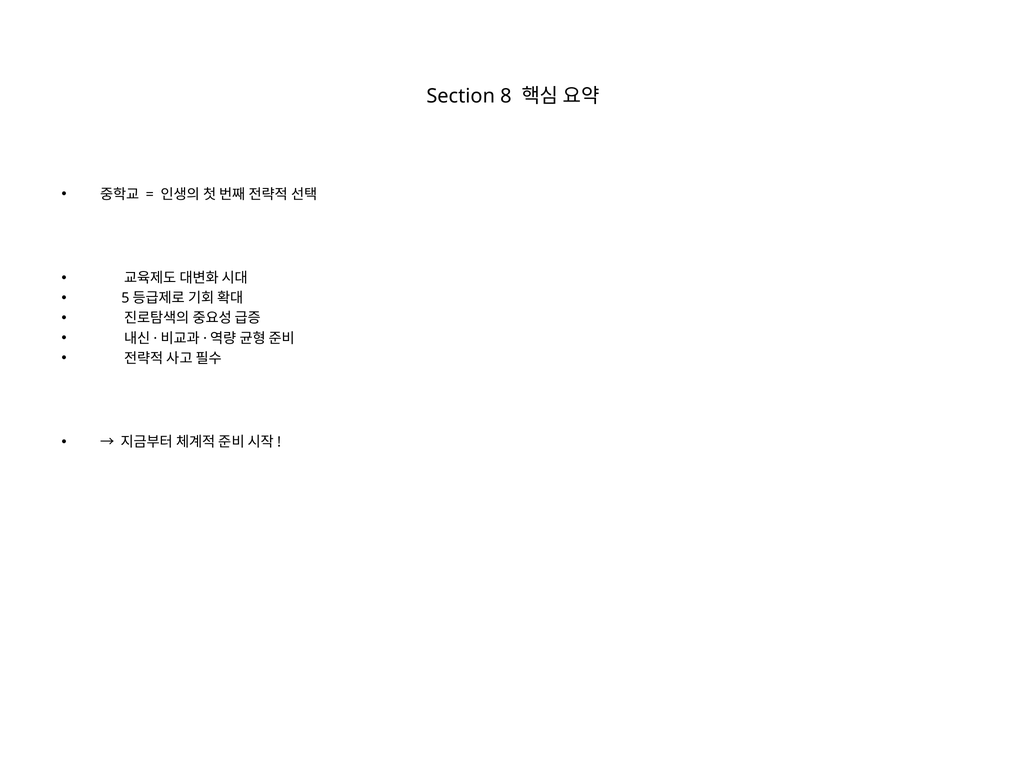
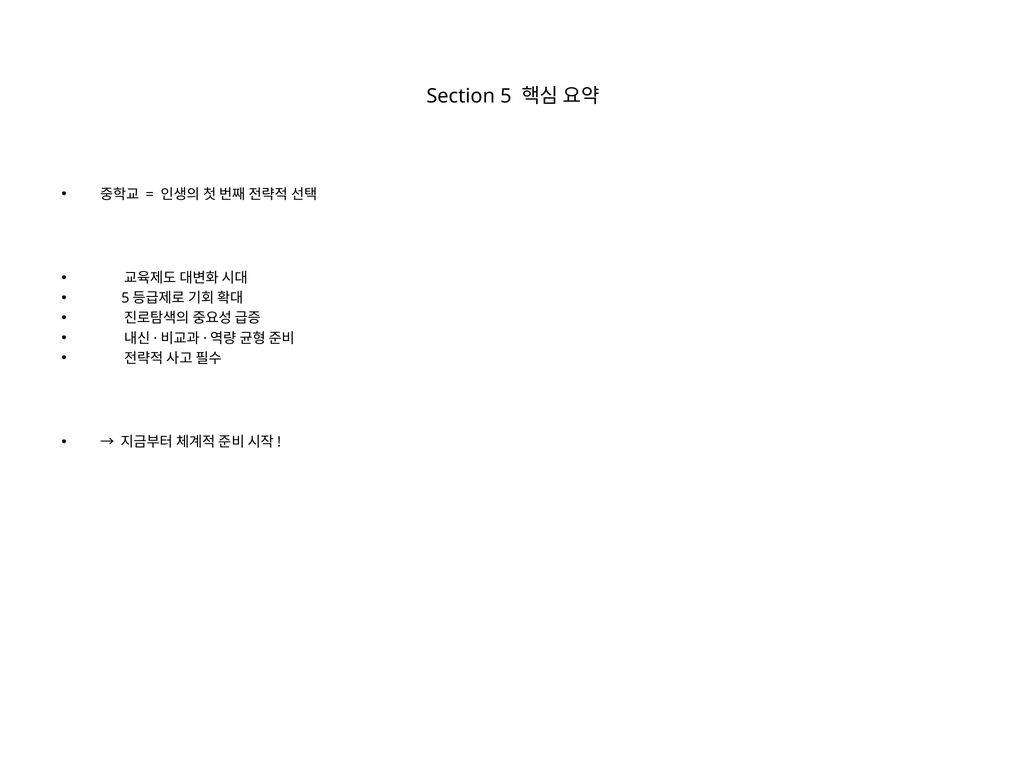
8: 8 -> 5 (506, 96)
